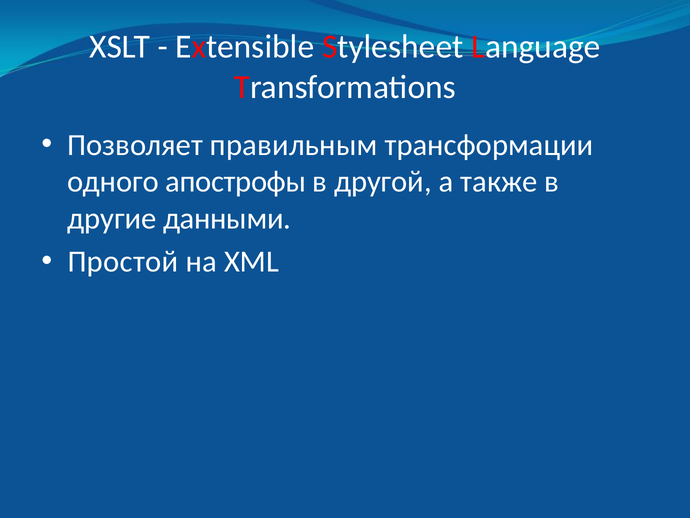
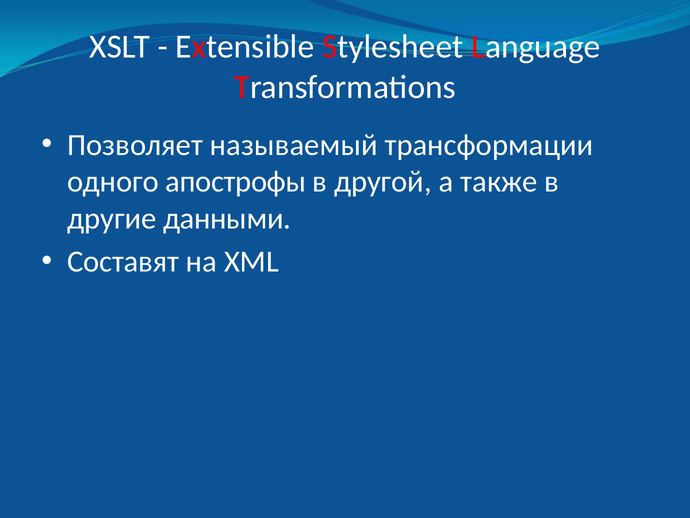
правильным: правильным -> называемый (294, 145)
Простой: Простой -> Составят (123, 261)
